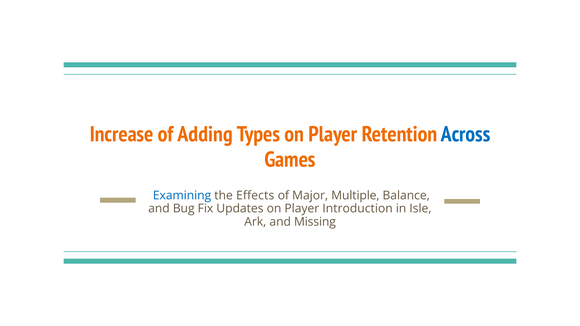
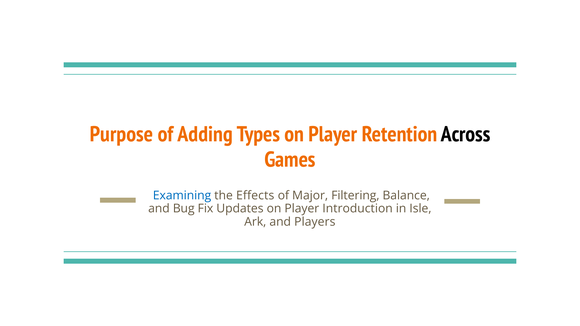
Increase: Increase -> Purpose (122, 134)
Across colour: blue -> black (466, 134)
Multiple: Multiple -> Filtering (355, 196)
Missing: Missing -> Players (315, 222)
